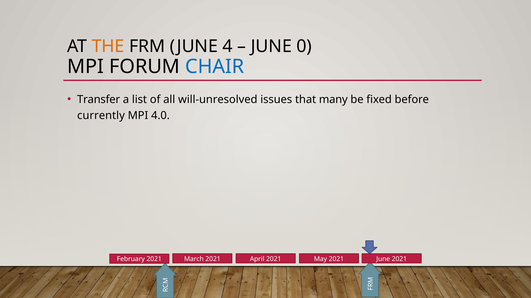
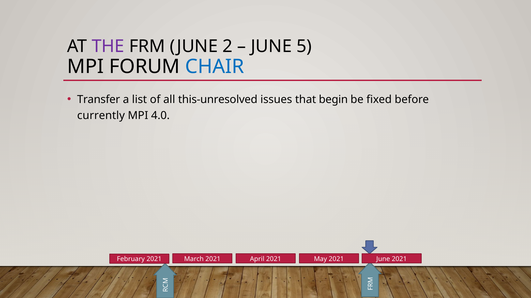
THE colour: orange -> purple (108, 46)
4: 4 -> 2 (228, 46)
0: 0 -> 5 (304, 46)
will-unresolved: will-unresolved -> this-unresolved (218, 100)
many: many -> begin (333, 100)
